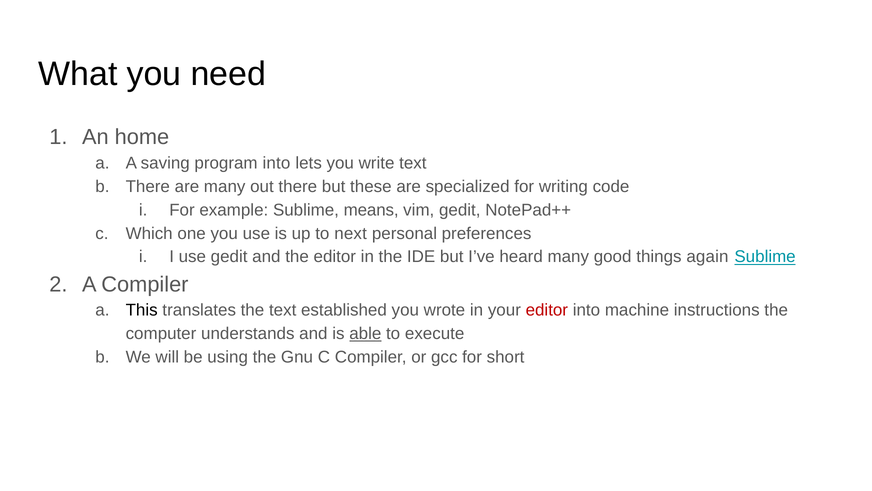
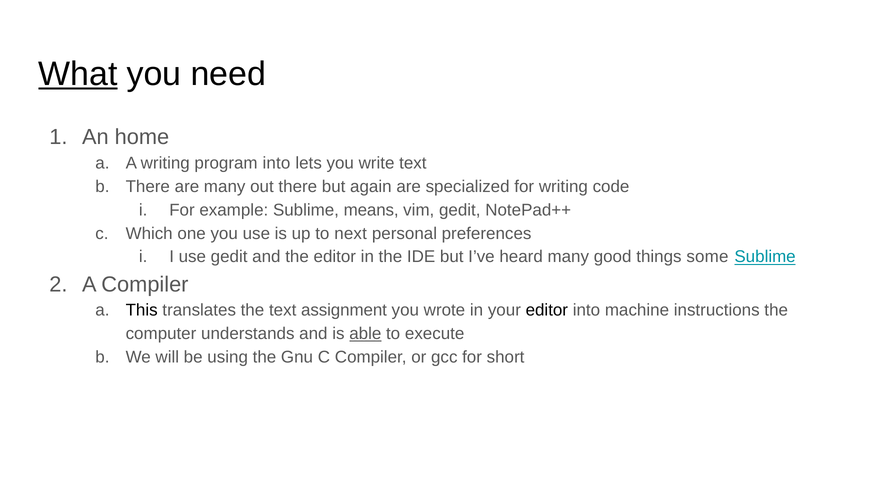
What underline: none -> present (78, 74)
A saving: saving -> writing (165, 163)
these: these -> again (371, 186)
again: again -> some (707, 257)
established: established -> assignment (344, 310)
editor colour: red -> black (547, 310)
